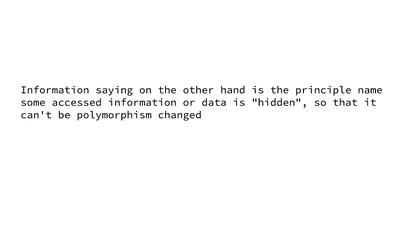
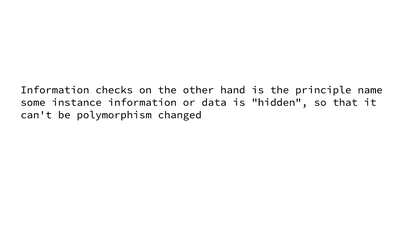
saying: saying -> checks (114, 90)
accessed: accessed -> instance (77, 102)
